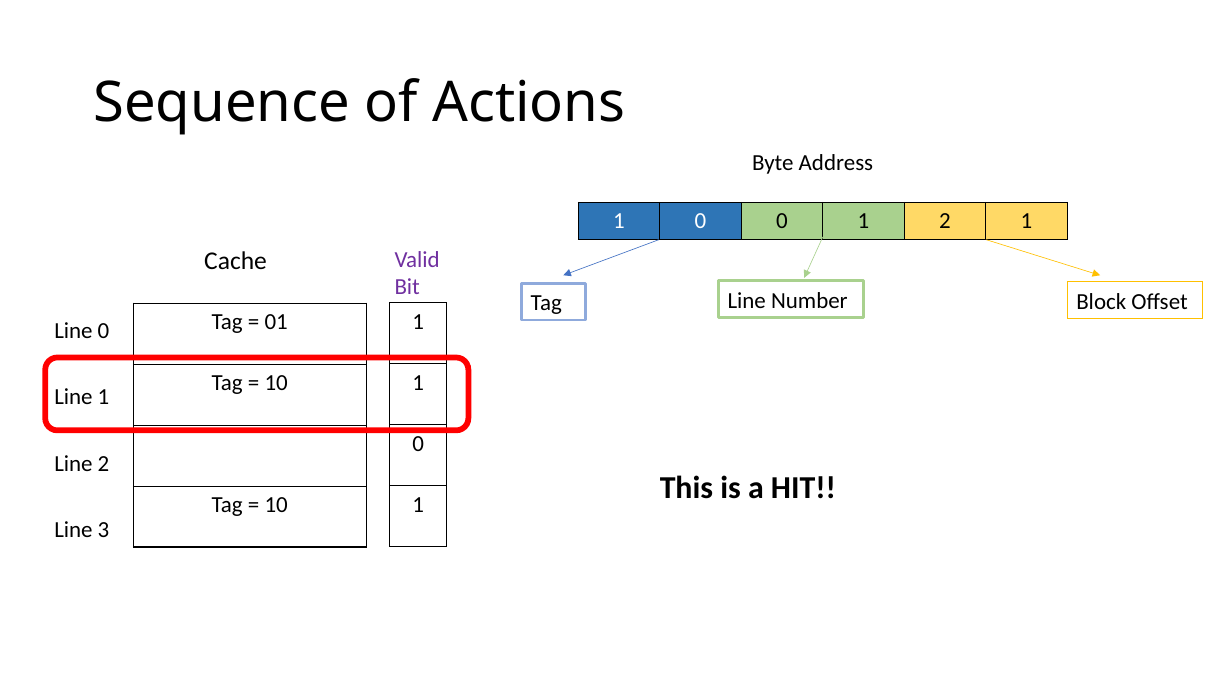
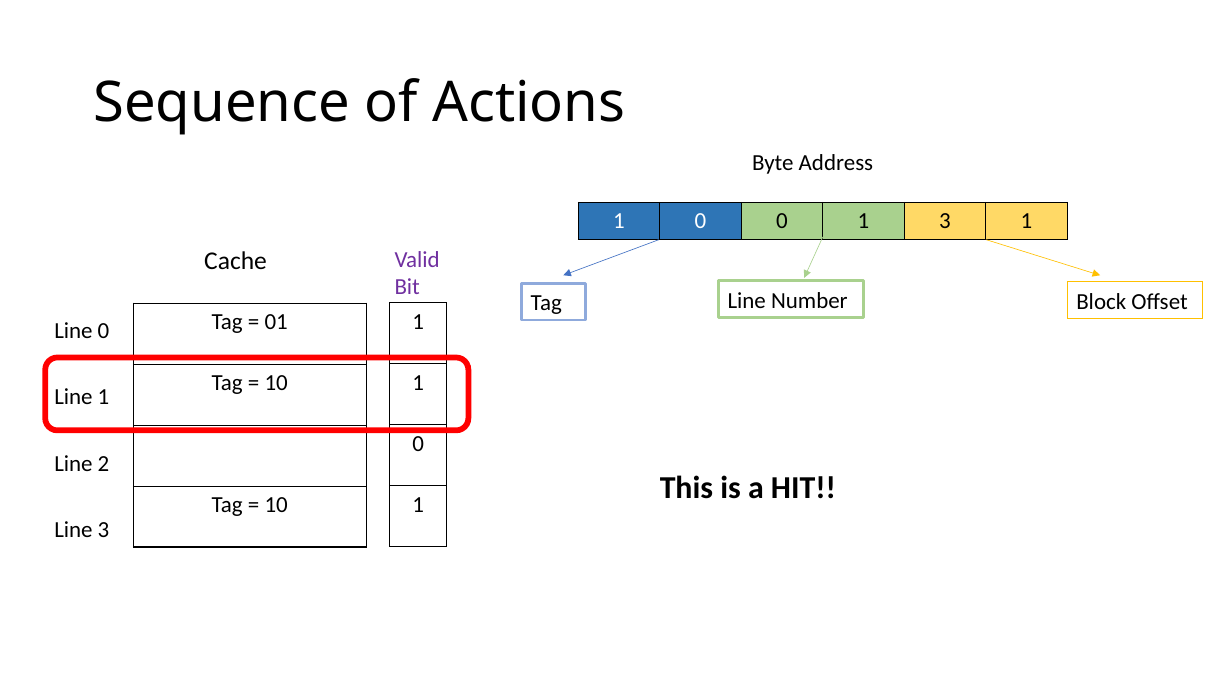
1 2: 2 -> 3 (945, 221)
